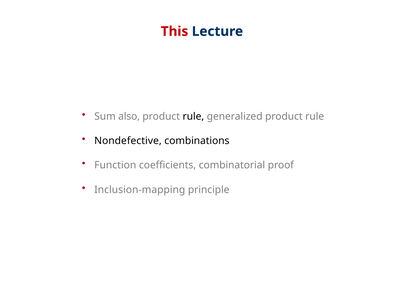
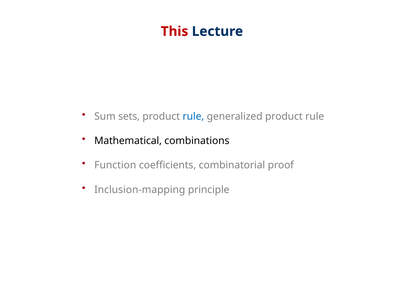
also: also -> sets (129, 117)
rule colour: black -> blue (193, 117)
Nondefective: Nondefective -> Mathematical (128, 141)
